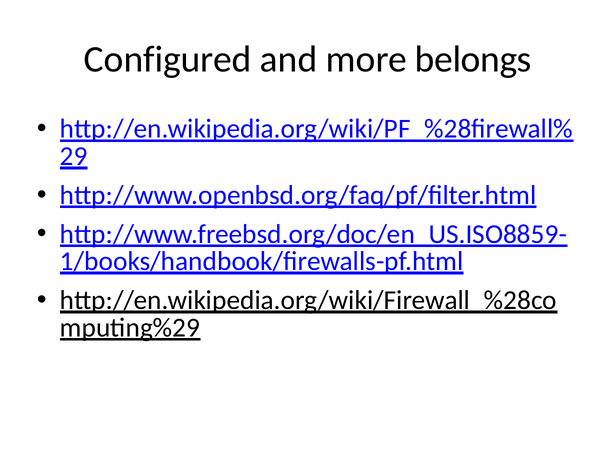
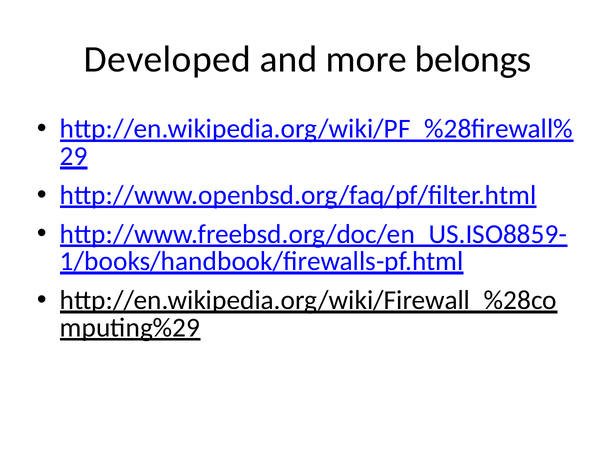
Configured: Configured -> Developed (167, 60)
